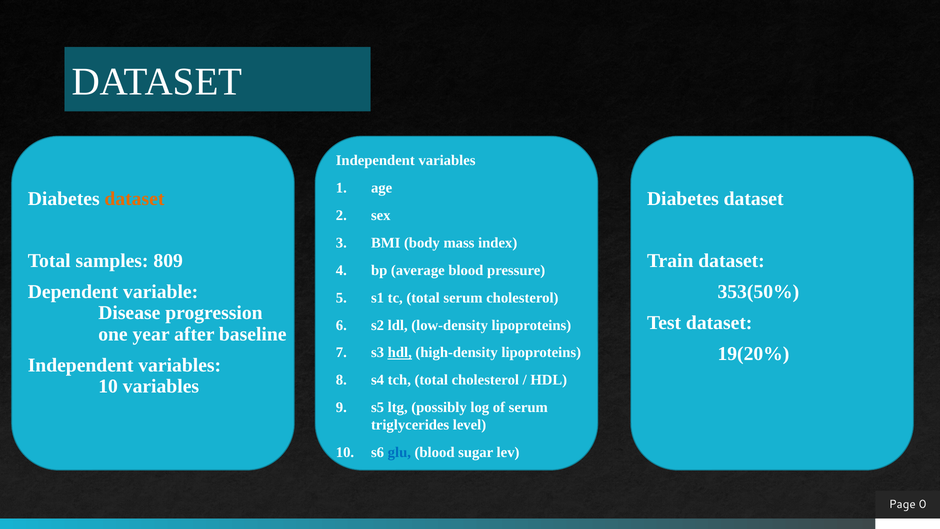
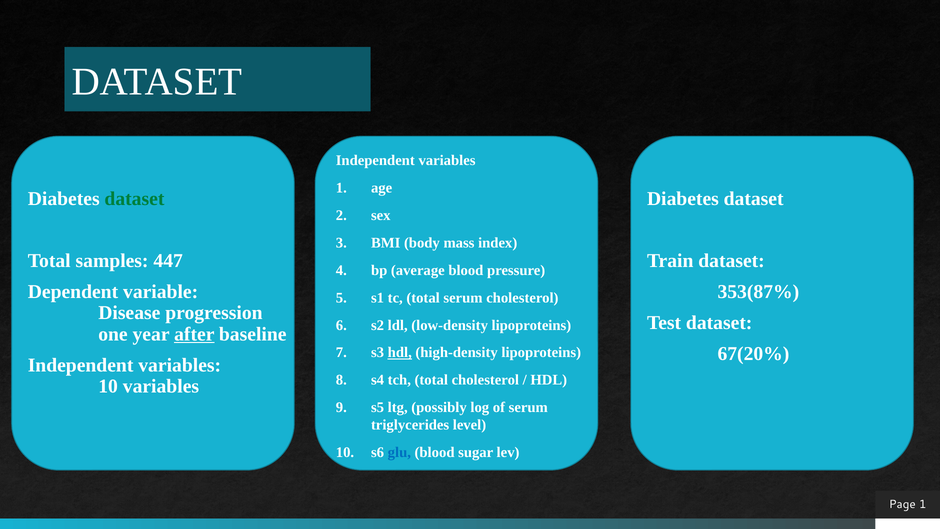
dataset colour: orange -> green (134, 199)
809: 809 -> 447 (168, 261)
353(50%: 353(50% -> 353(87% (758, 292)
after underline: none -> present (194, 334)
19(20%: 19(20% -> 67(20% (753, 354)
Page 0: 0 -> 1 (923, 504)
